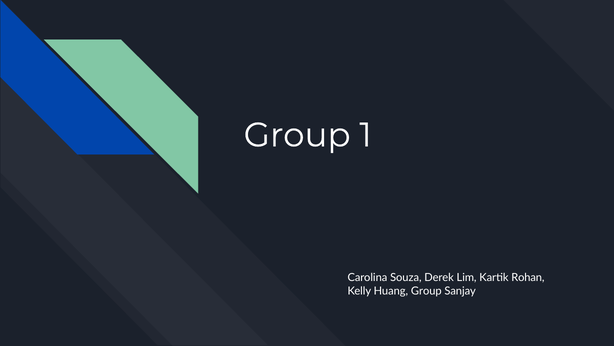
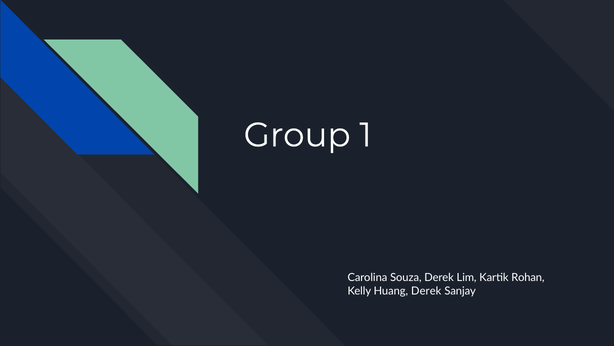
Huang Group: Group -> Derek (426, 290)
